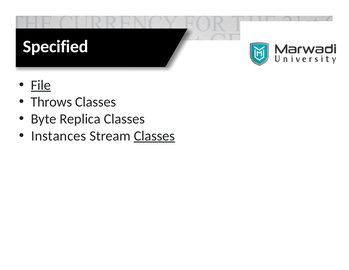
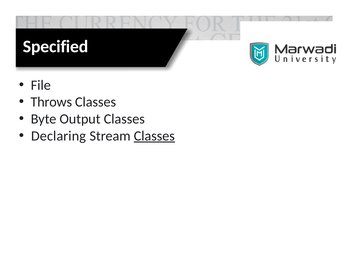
File underline: present -> none (41, 85)
Replica: Replica -> Output (80, 119)
Instances: Instances -> Declaring (59, 136)
